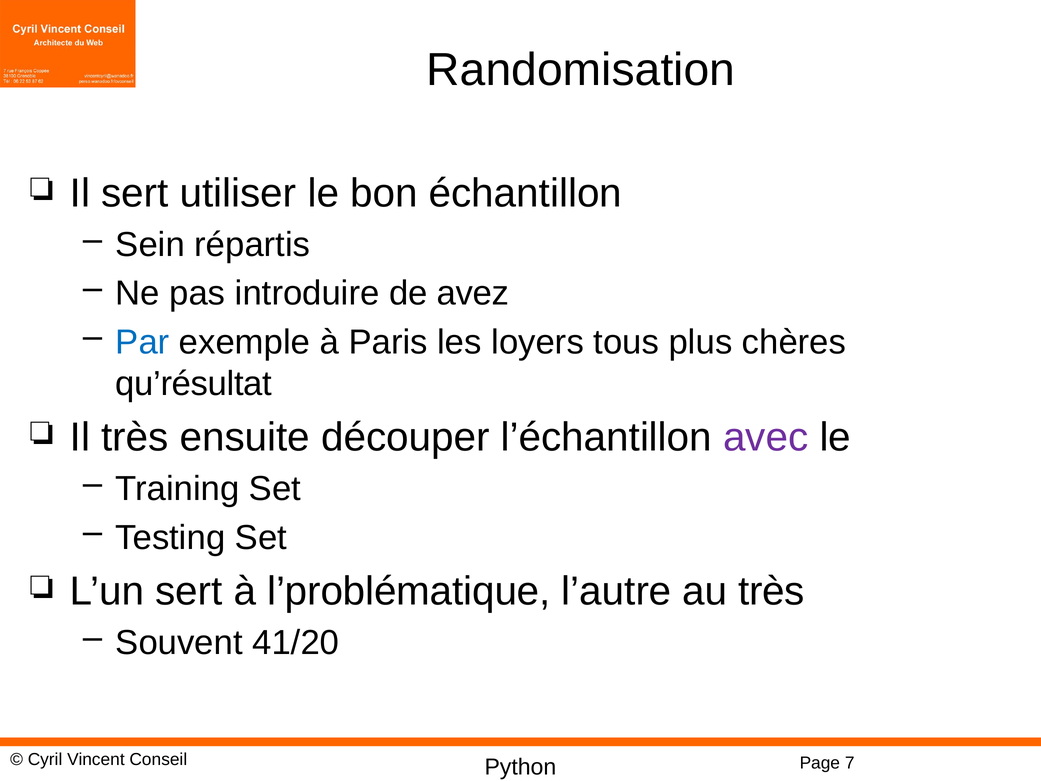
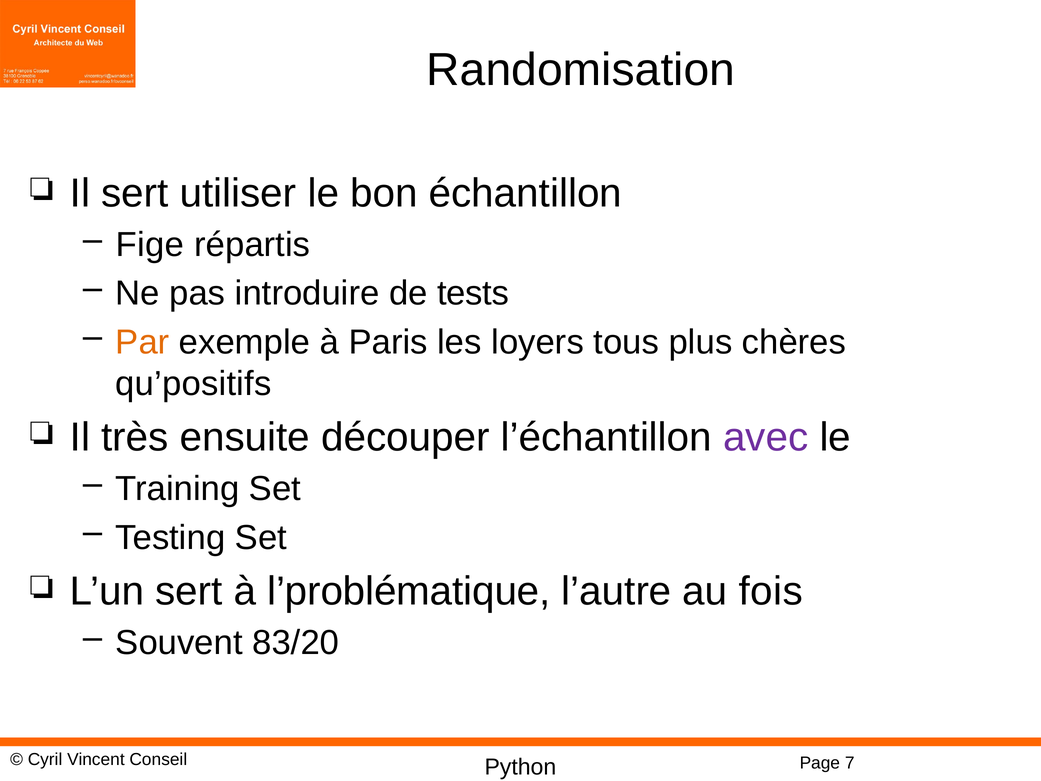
Sein: Sein -> Fige (150, 245)
avez: avez -> tests (473, 293)
Par colour: blue -> orange (142, 342)
qu’résultat: qu’résultat -> qu’positifs (193, 384)
au très: très -> fois (771, 591)
41/20: 41/20 -> 83/20 (296, 643)
